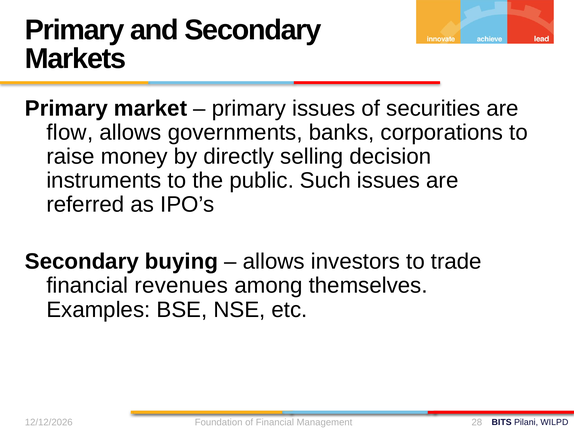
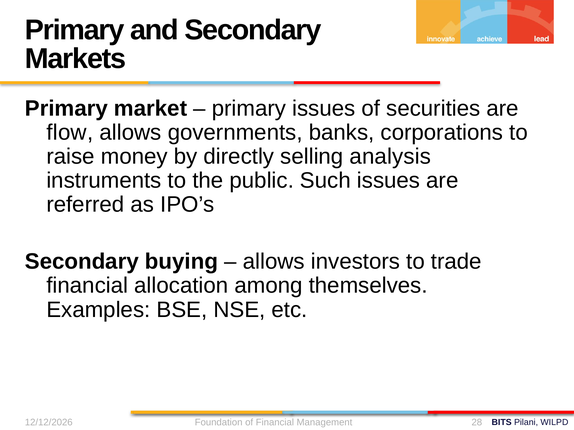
decision: decision -> analysis (390, 157)
revenues: revenues -> allocation (181, 286)
